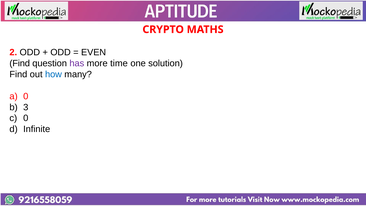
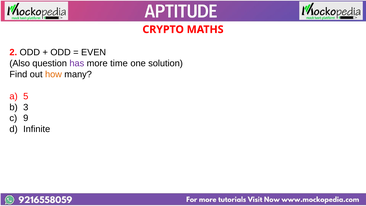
Find: Find -> Also (20, 63)
how colour: blue -> orange (53, 74)
0: 0 -> 5 (26, 96)
0: 0 -> 9 (26, 118)
